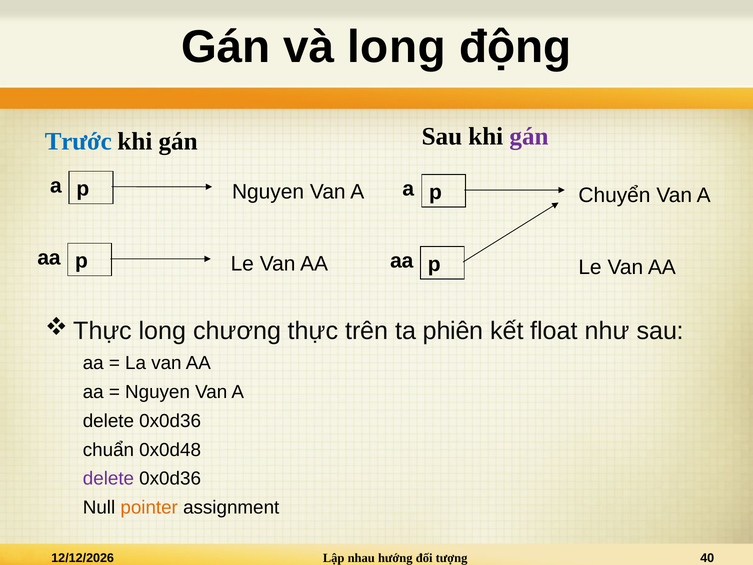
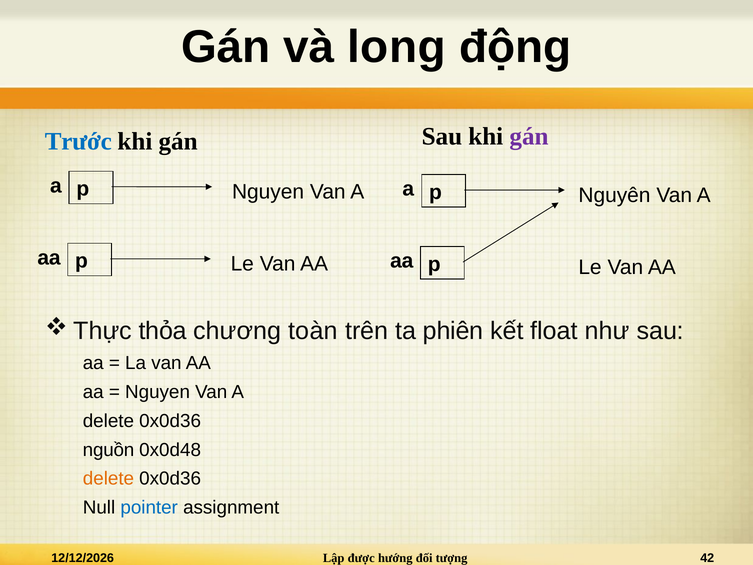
Chuyển: Chuyển -> Nguyên (614, 195)
long: long -> thỏa (163, 331)
thực: thực -> toàn (313, 331)
chuẩn: chuẩn -> nguồn (109, 450)
delete colour: purple -> orange (108, 478)
pointer colour: orange -> blue (149, 507)
nhau: nhau -> được (361, 558)
40: 40 -> 42 (707, 558)
